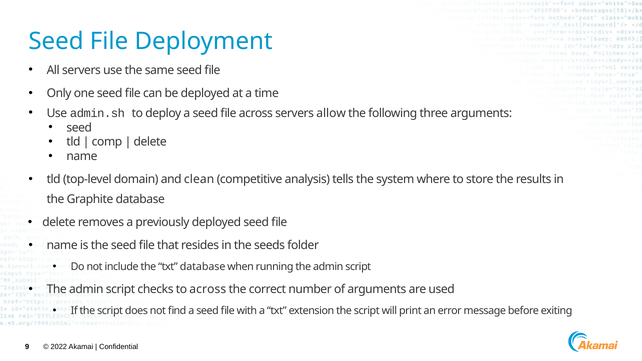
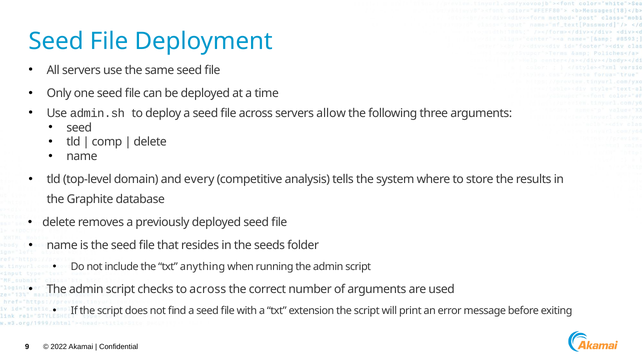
clean: clean -> every (199, 180)
txt database: database -> anything (203, 267)
